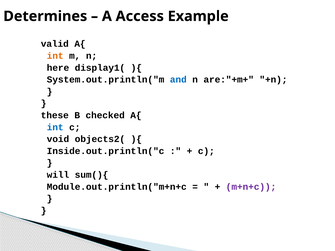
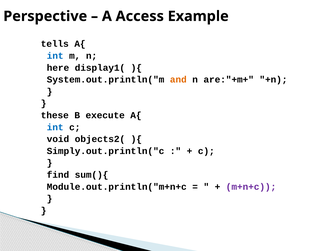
Determines: Determines -> Perspective (45, 16)
valid: valid -> tells (55, 44)
int colour: orange -> blue (55, 56)
and colour: blue -> orange (178, 80)
checked: checked -> execute (105, 115)
Inside.out.println("c: Inside.out.println("c -> Simply.out.println("c (106, 151)
will: will -> find (58, 175)
